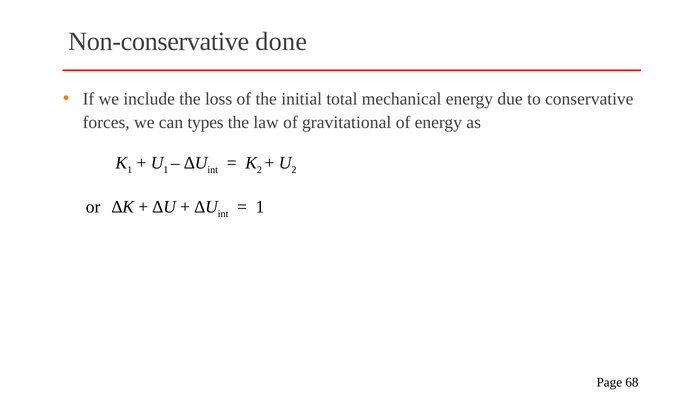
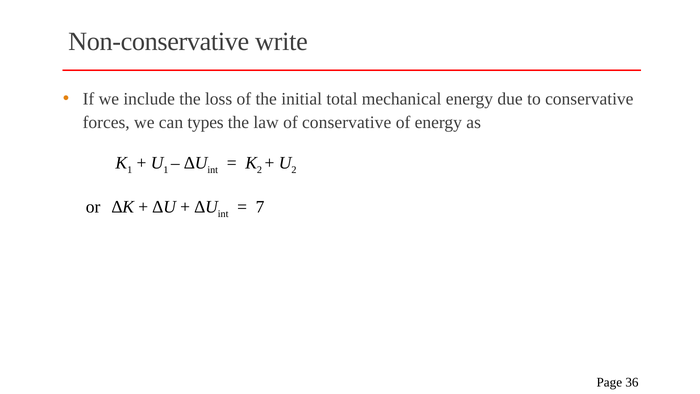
done: done -> write (281, 42)
of gravitational: gravitational -> conservative (347, 122)
1: 1 -> 7 (260, 207)
68: 68 -> 36 (632, 382)
